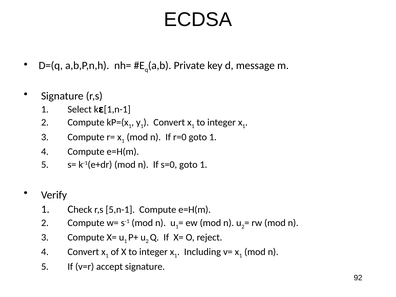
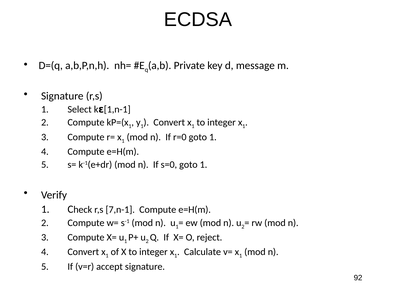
5,n-1: 5,n-1 -> 7,n-1 (120, 210)
Including: Including -> Calculate (203, 252)
